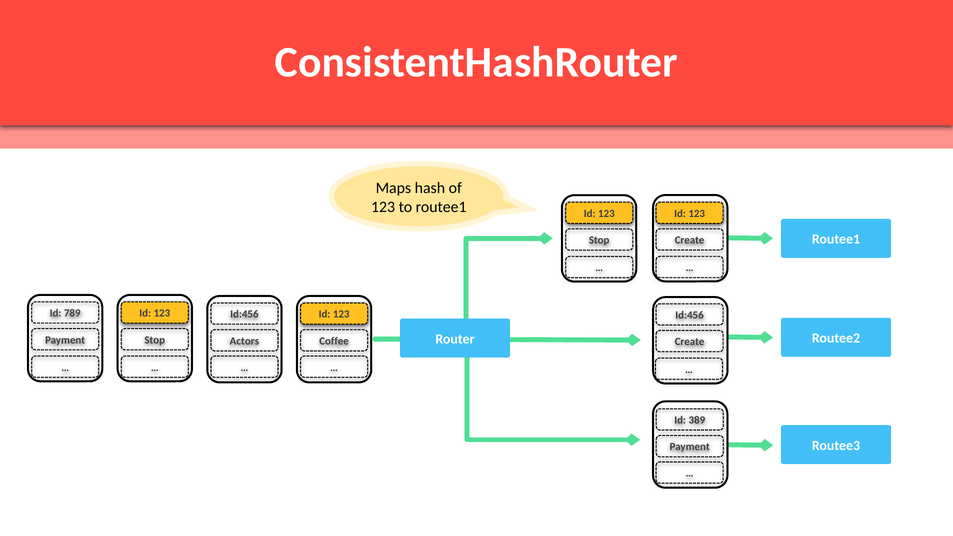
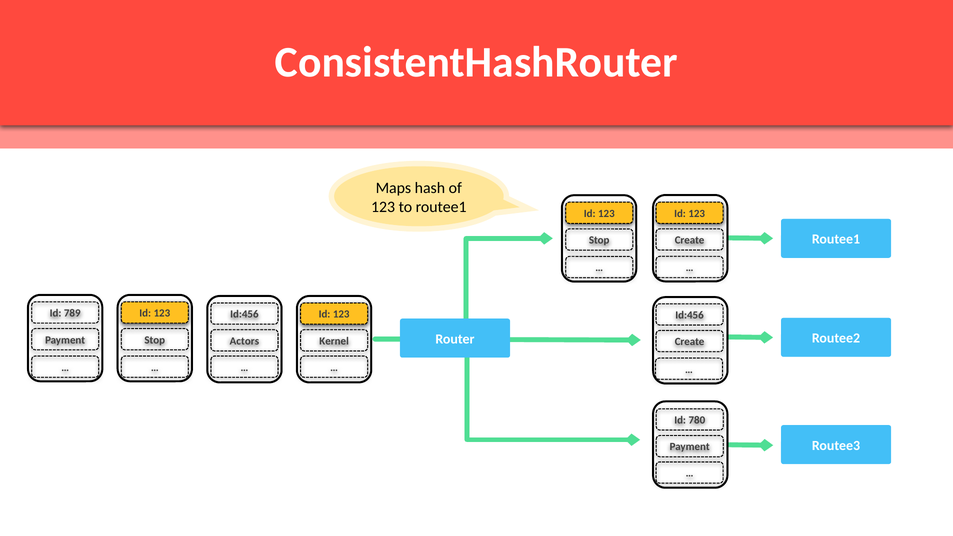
Coffee: Coffee -> Kernel (334, 341)
389: 389 -> 780 (697, 420)
